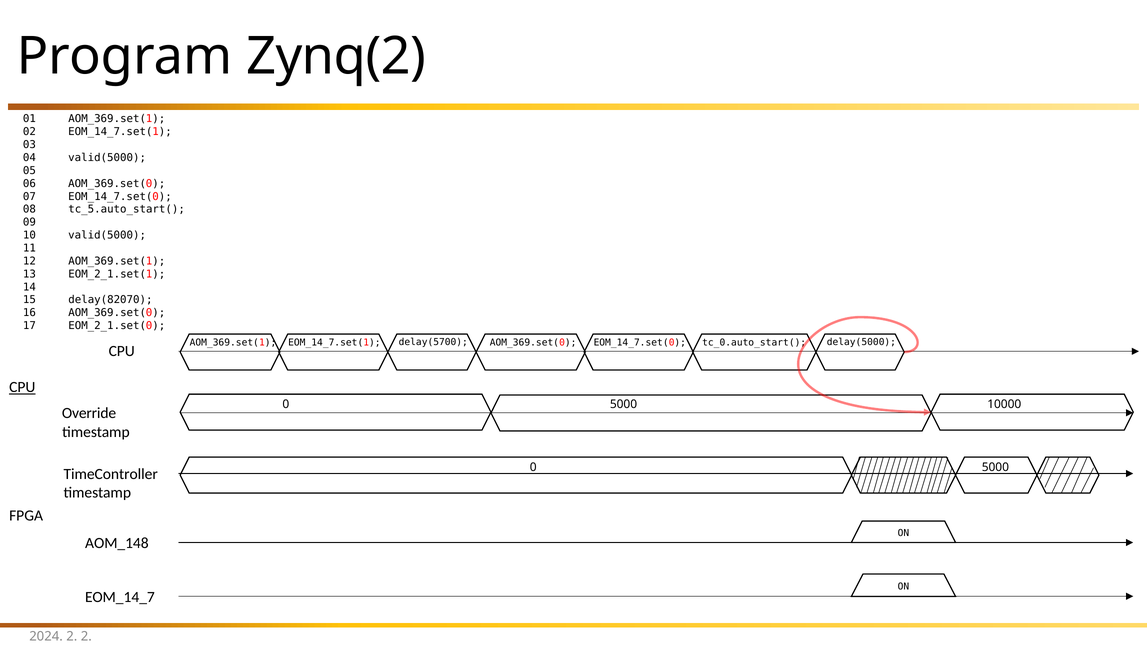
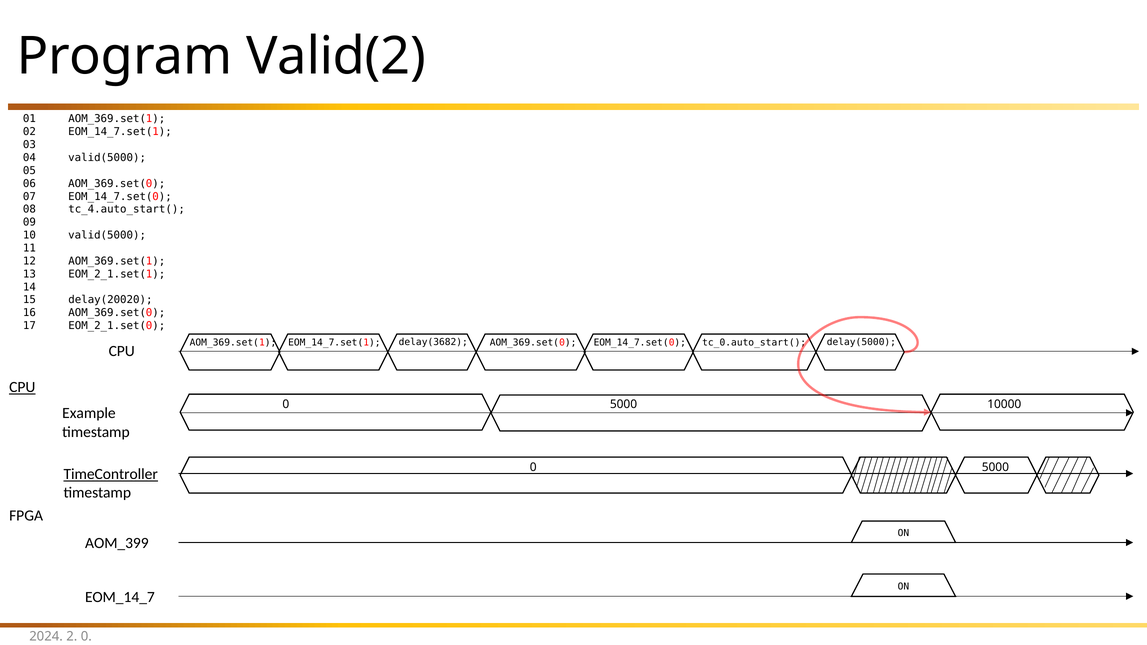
Zynq(2: Zynq(2 -> Valid(2 (336, 56)
tc_5.auto_start(: tc_5.auto_start( -> tc_4.auto_start( (127, 209)
delay(82070: delay(82070 -> delay(20020 (110, 300)
delay(5700: delay(5700 -> delay(3682 (433, 342)
Override: Override -> Example (89, 413)
TimeController underline: none -> present (111, 474)
AOM_148: AOM_148 -> AOM_399 (117, 543)
2 2: 2 -> 0 (86, 637)
